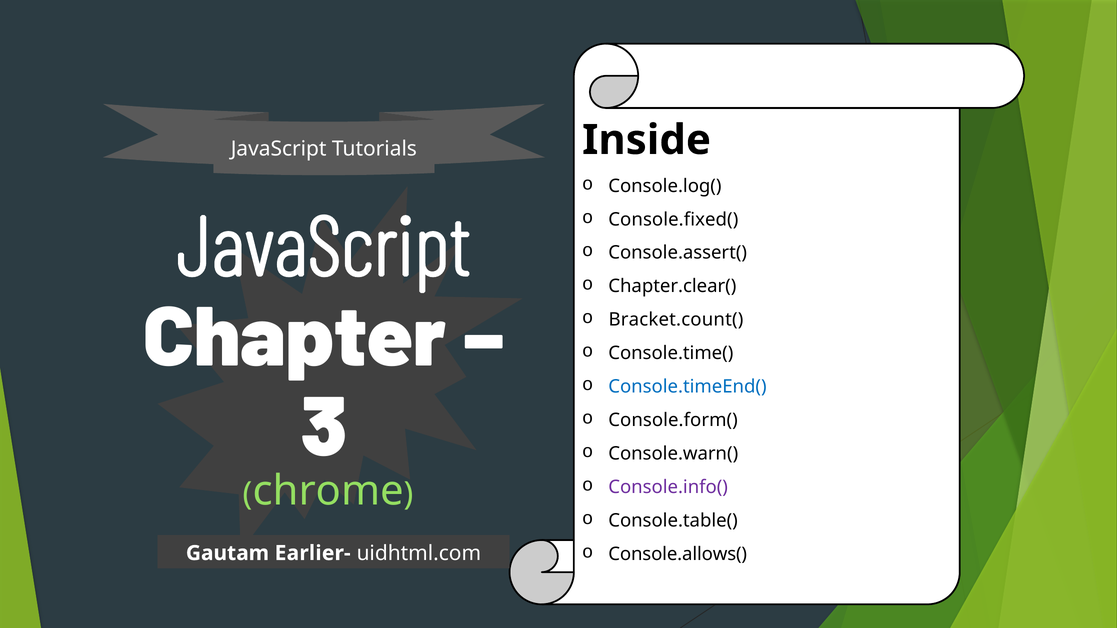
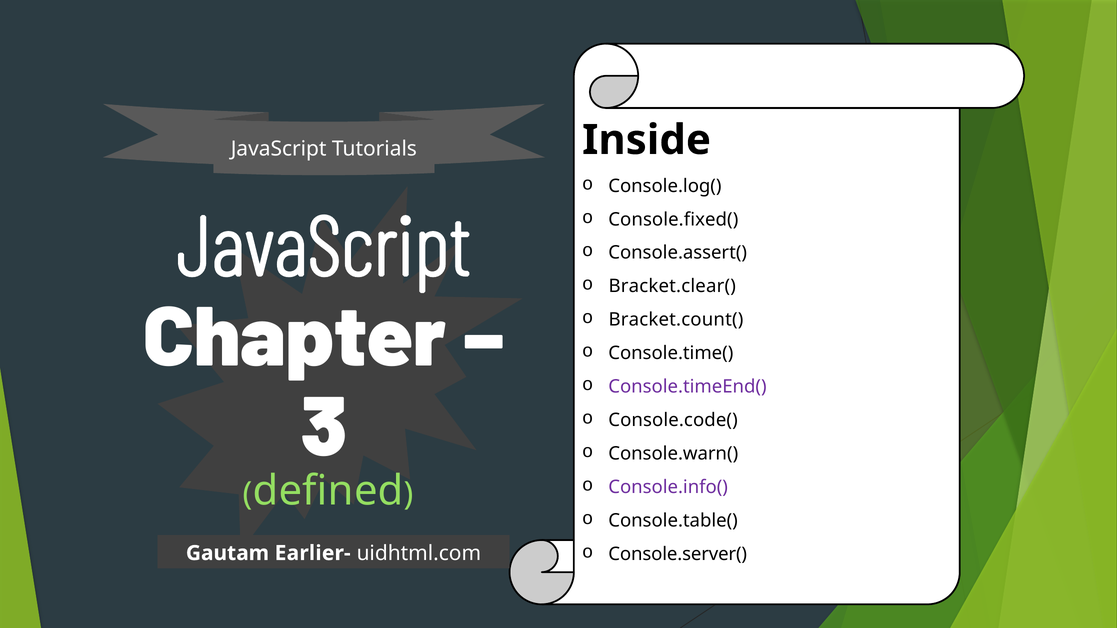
Chapter.clear(: Chapter.clear( -> Bracket.clear( (672, 286)
Console.timeEnd( colour: blue -> purple (687, 387)
Console.form(: Console.form( -> Console.code( (673, 420)
chrome: chrome -> defined (328, 491)
Console.allows(: Console.allows( -> Console.server( (678, 554)
